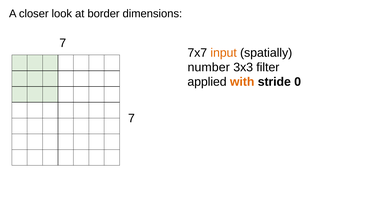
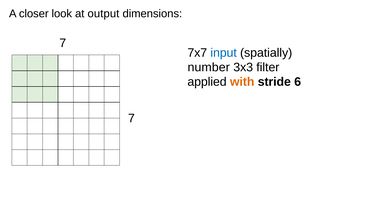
border: border -> output (103, 14)
input colour: orange -> blue (224, 53)
0: 0 -> 6 (298, 82)
